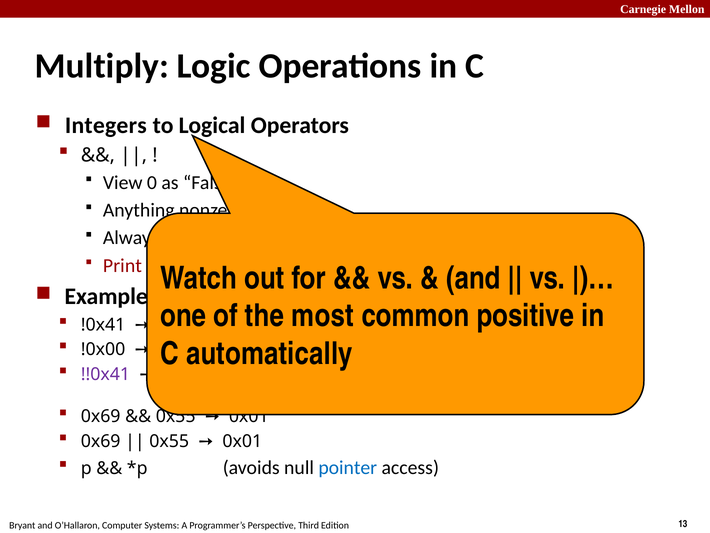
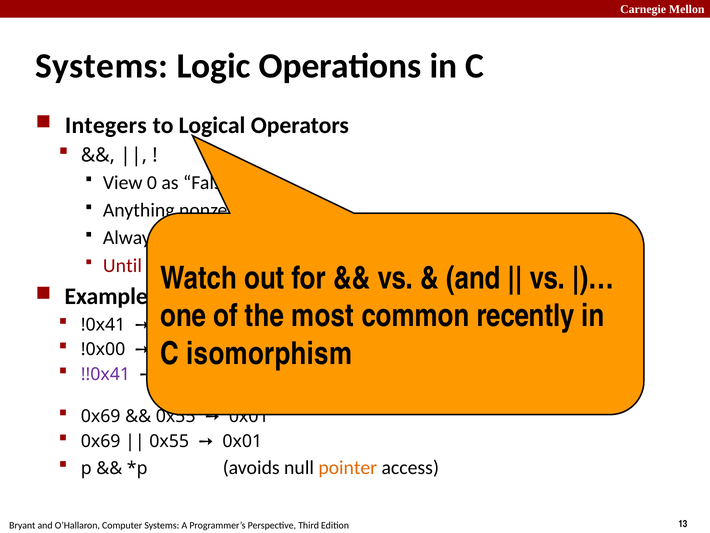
Multiply: Multiply -> Systems (102, 66)
Print: Print -> Until (122, 265)
positive: positive -> recently (525, 316)
automatically: automatically -> isomorphism (269, 354)
pointer colour: blue -> orange (348, 468)
